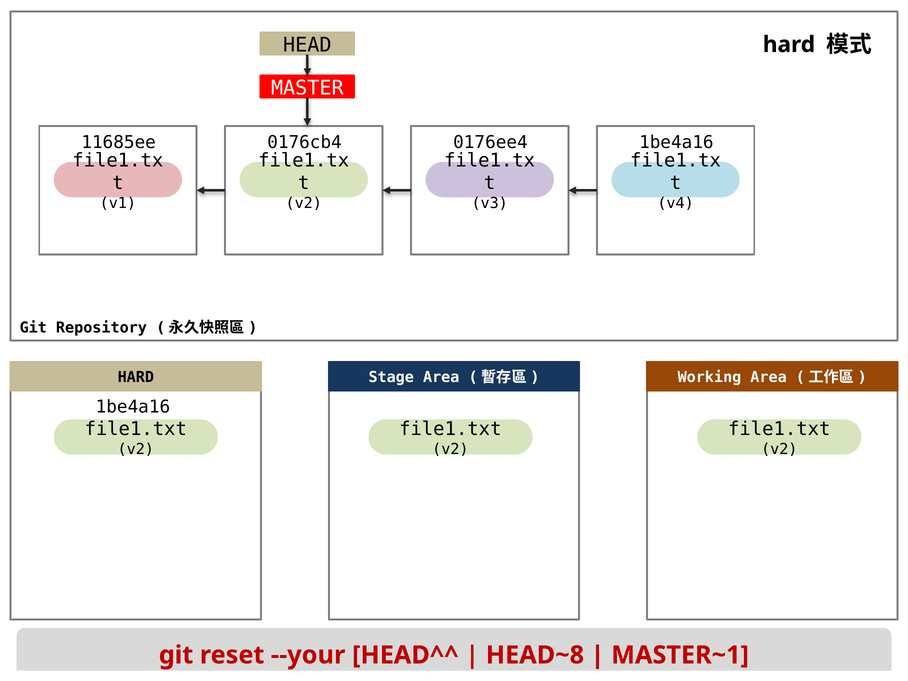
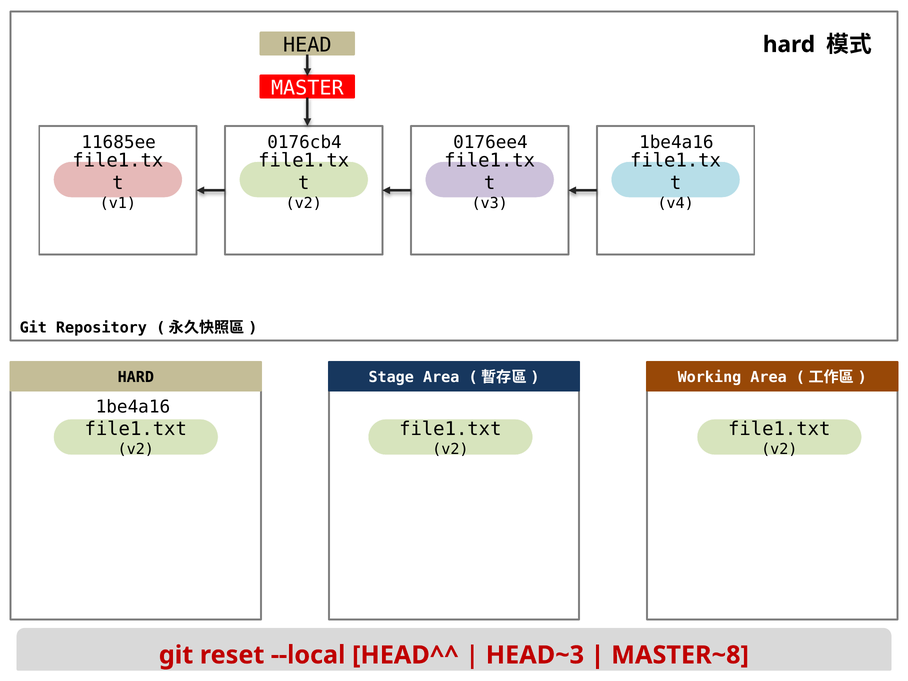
--your: --your -> --local (308, 655)
HEAD~8: HEAD~8 -> HEAD~3 (535, 655)
MASTER~1: MASTER~1 -> MASTER~8 (680, 655)
